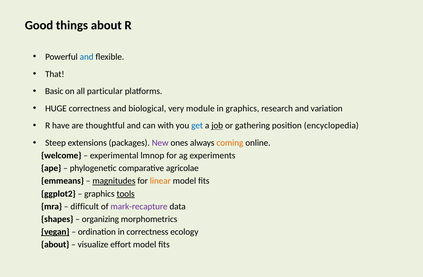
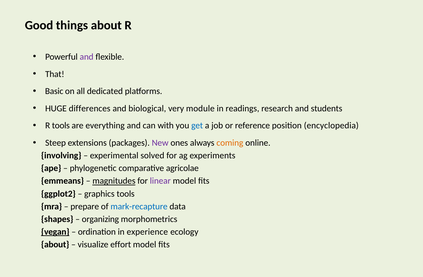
and colour: blue -> purple (87, 57)
particular: particular -> dedicated (105, 91)
HUGE correctness: correctness -> differences (90, 108)
in graphics: graphics -> readings (242, 108)
variation: variation -> students (327, 108)
R have: have -> tools (61, 125)
thoughtful: thoughtful -> everything (105, 125)
job underline: present -> none (217, 125)
gathering: gathering -> reference (253, 125)
welcome: welcome -> involving (61, 155)
lmnop: lmnop -> solved (152, 155)
linear colour: orange -> purple (160, 181)
tools underline: present -> none (126, 193)
difficult: difficult -> prepare (85, 206)
mark-recapture colour: purple -> blue (139, 206)
in correctness: correctness -> experience (147, 231)
